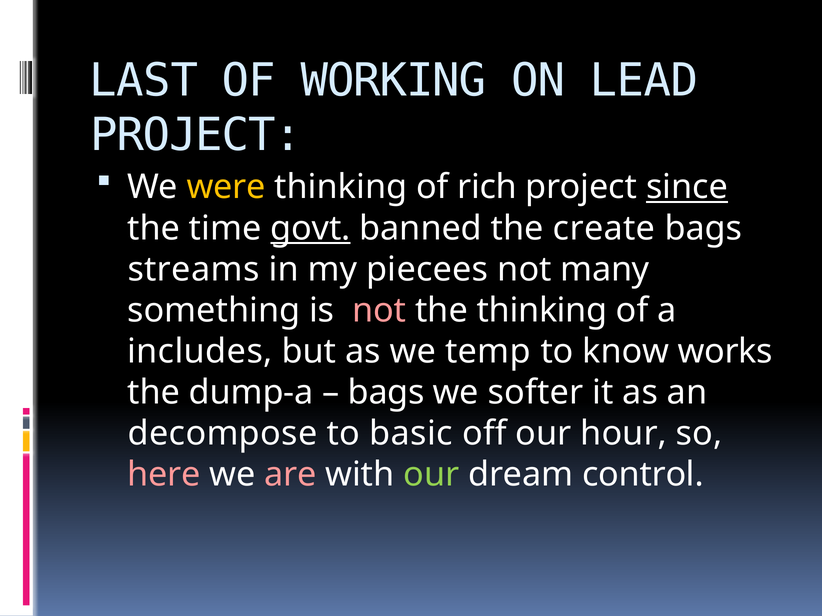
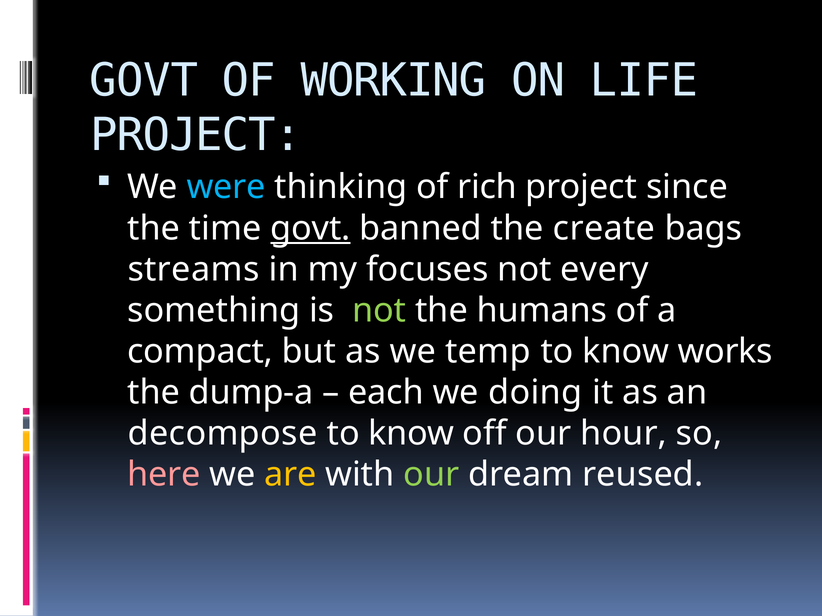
LAST: LAST -> GOVT (144, 81)
LEAD: LEAD -> LIFE (644, 81)
were colour: yellow -> light blue (226, 187)
since underline: present -> none (687, 187)
piecees: piecees -> focuses (427, 270)
many: many -> every (605, 270)
not colour: pink -> light green (379, 311)
the thinking: thinking -> humans (542, 311)
includes: includes -> compact (200, 352)
bags: bags -> each (386, 393)
softer: softer -> doing (535, 393)
basic: basic -> know (411, 434)
are colour: pink -> yellow (291, 475)
control: control -> reused (643, 475)
